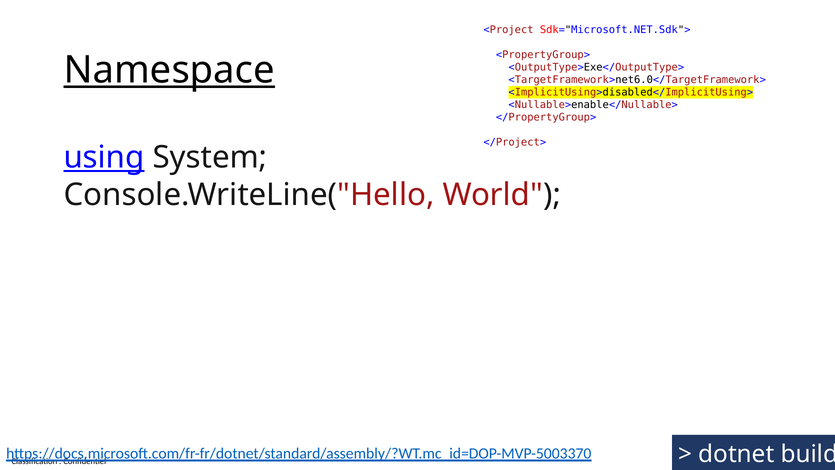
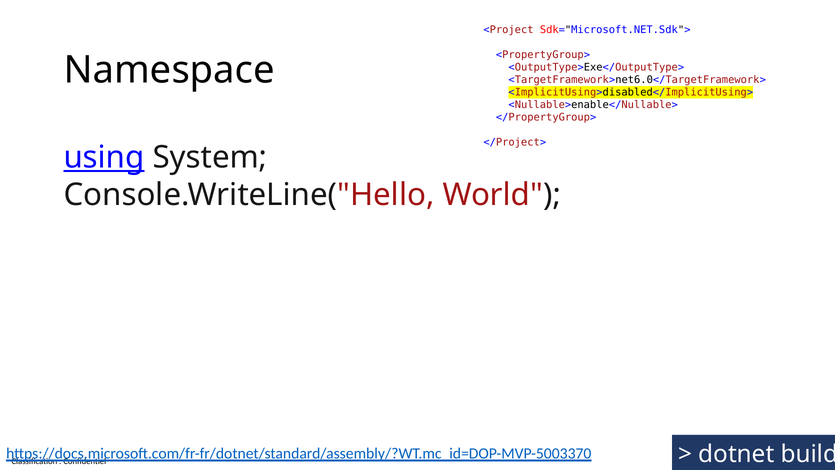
Namespace underline: present -> none (169, 70)
